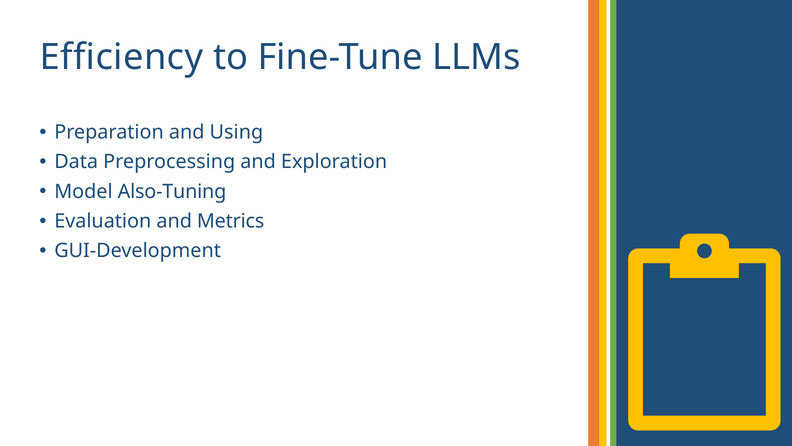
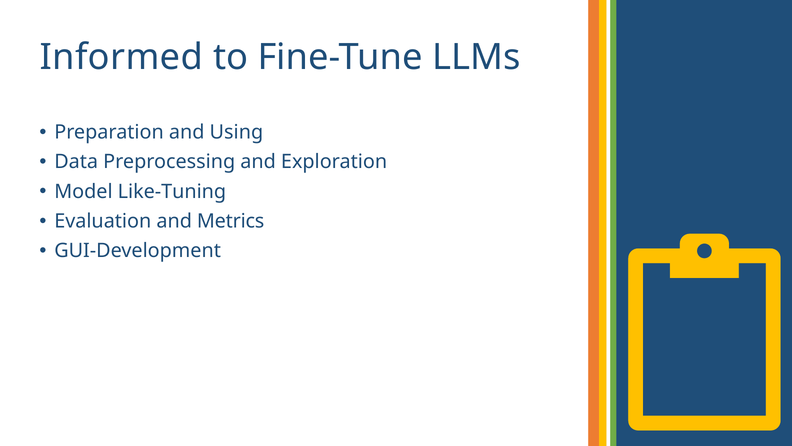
Efficiency: Efficiency -> Informed (121, 57)
Also-Tuning: Also-Tuning -> Like-Tuning (172, 191)
